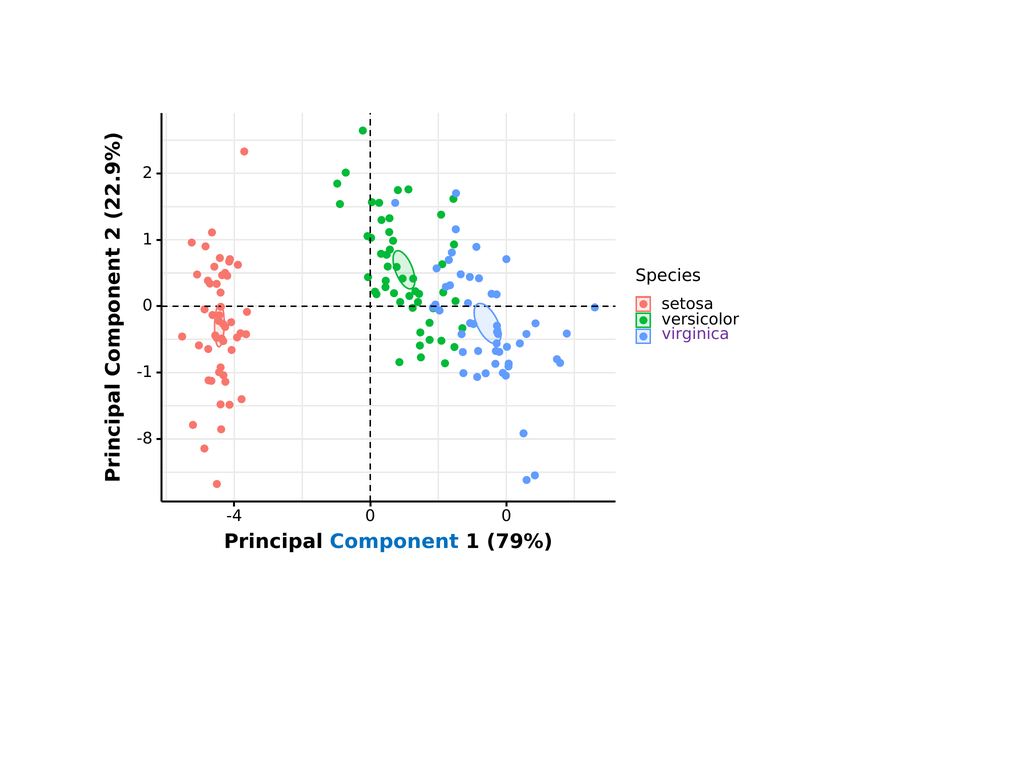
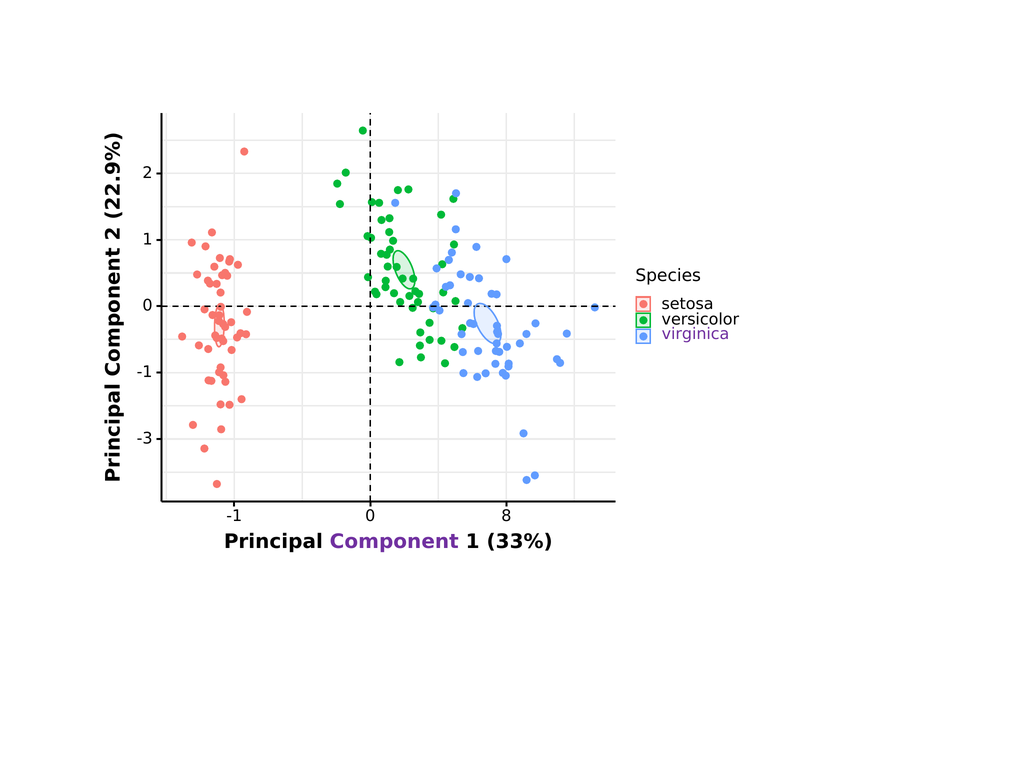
-8: -8 -> -3 (145, 439)
-4: -4 -> -1 (234, 516)
0 0: 0 -> 8 (506, 516)
Component colour: blue -> purple (394, 542)
79%: 79% -> 33% (520, 542)
